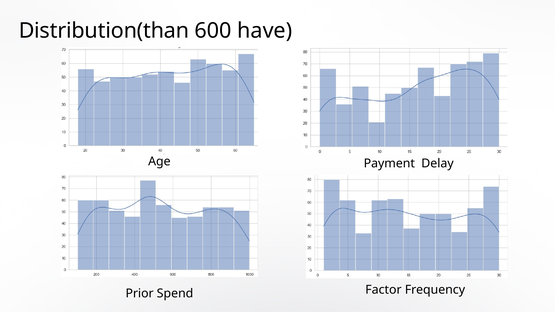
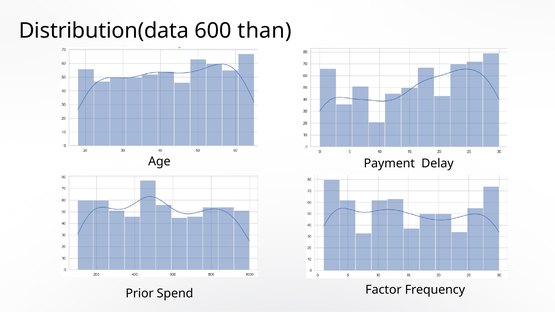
Distribution(than: Distribution(than -> Distribution(data (104, 31)
have: have -> than (265, 31)
